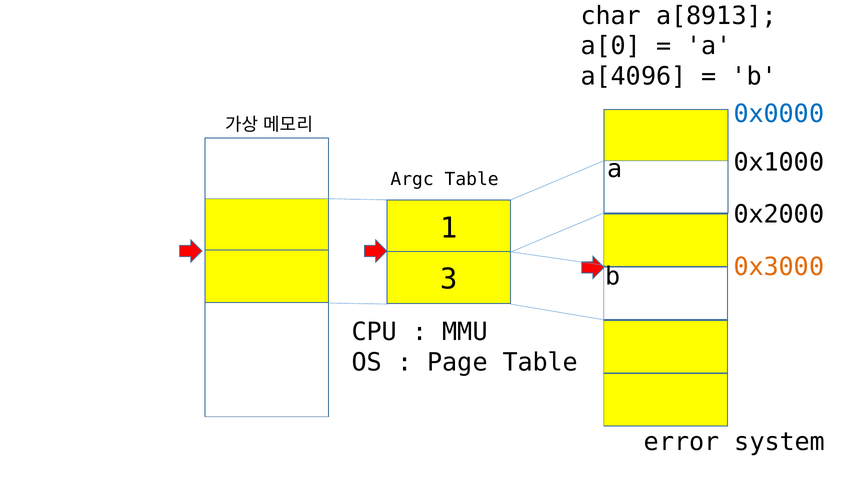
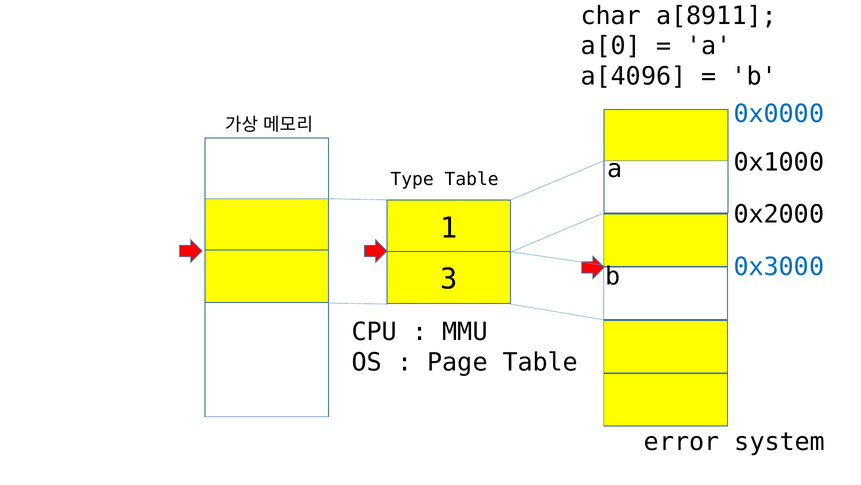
a[8913: a[8913 -> a[8911 (716, 16)
Argc: Argc -> Type (412, 179)
0x3000 colour: orange -> blue (779, 267)
